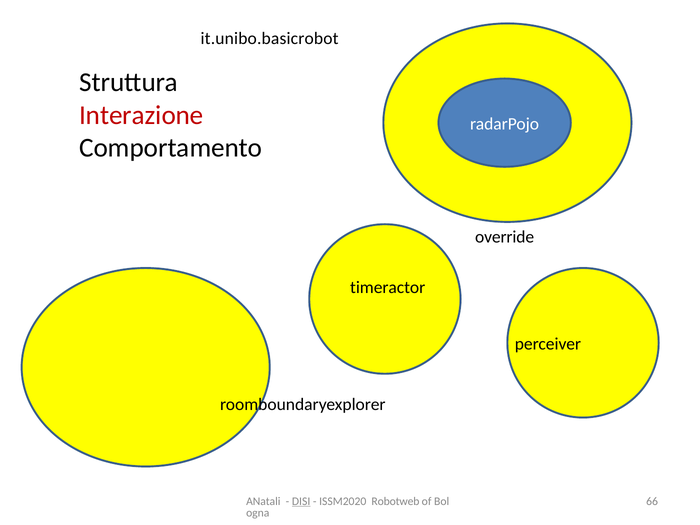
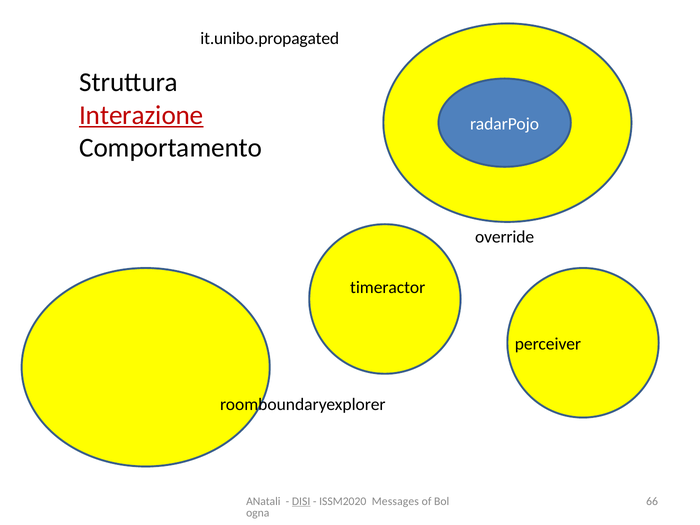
it.unibo.basicrobot: it.unibo.basicrobot -> it.unibo.propagated (270, 39)
Interazione underline: none -> present (141, 115)
Robotweb: Robotweb -> Messages (395, 501)
